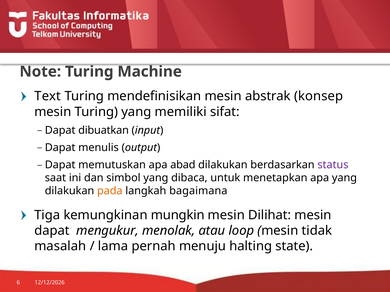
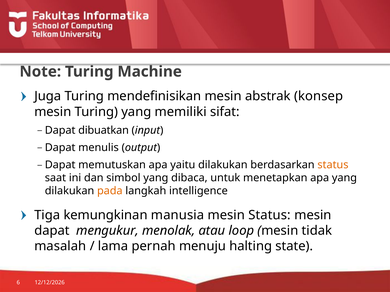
Text: Text -> Juga (48, 96)
abad: abad -> yaitu (183, 165)
status colour: purple -> orange (333, 165)
bagaimana: bagaimana -> intelligence (198, 191)
mungkin: mungkin -> manusia (178, 215)
mesin Dilihat: Dilihat -> Status (270, 215)
